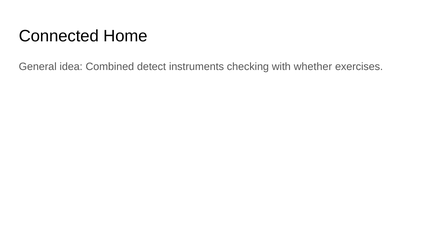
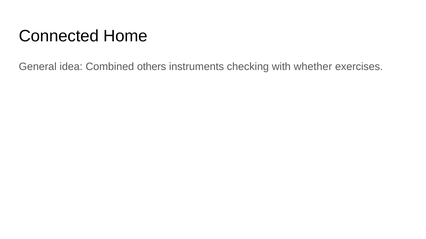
detect: detect -> others (152, 67)
